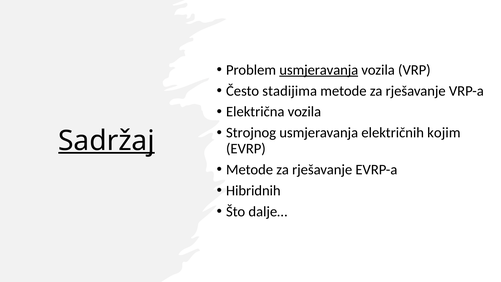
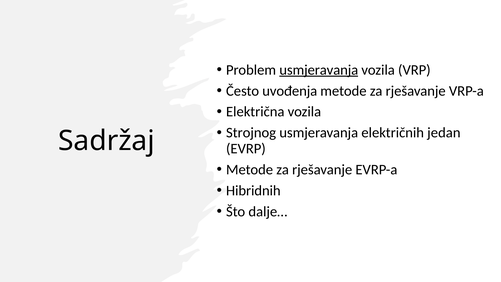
stadijima: stadijima -> uvođenja (290, 91)
kojim: kojim -> jedan (444, 133)
Sadržaj underline: present -> none (106, 141)
